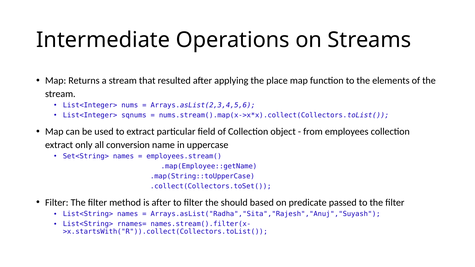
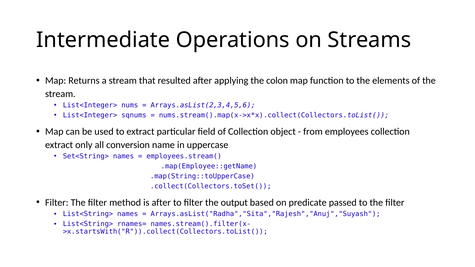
place: place -> colon (277, 81)
should: should -> output (234, 203)
